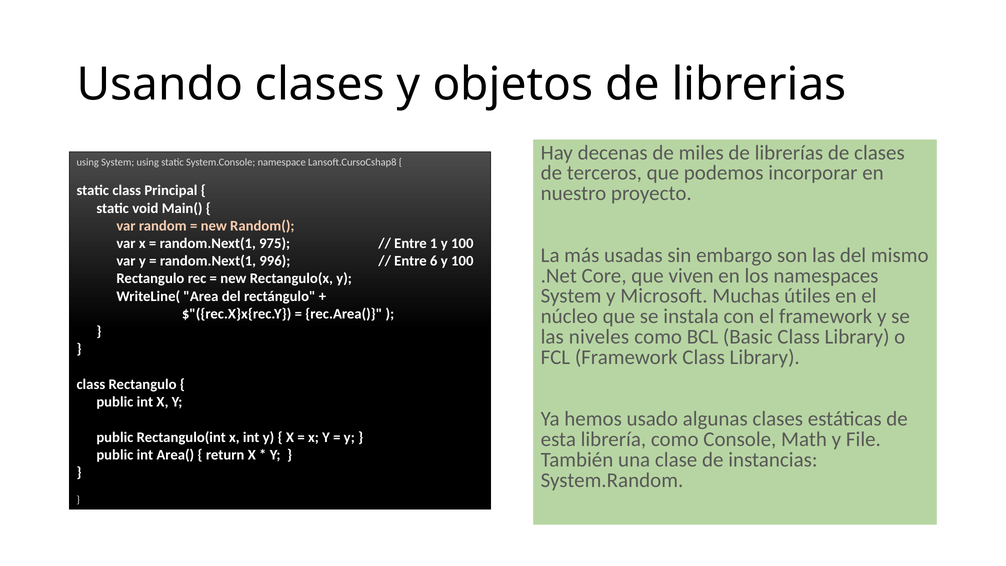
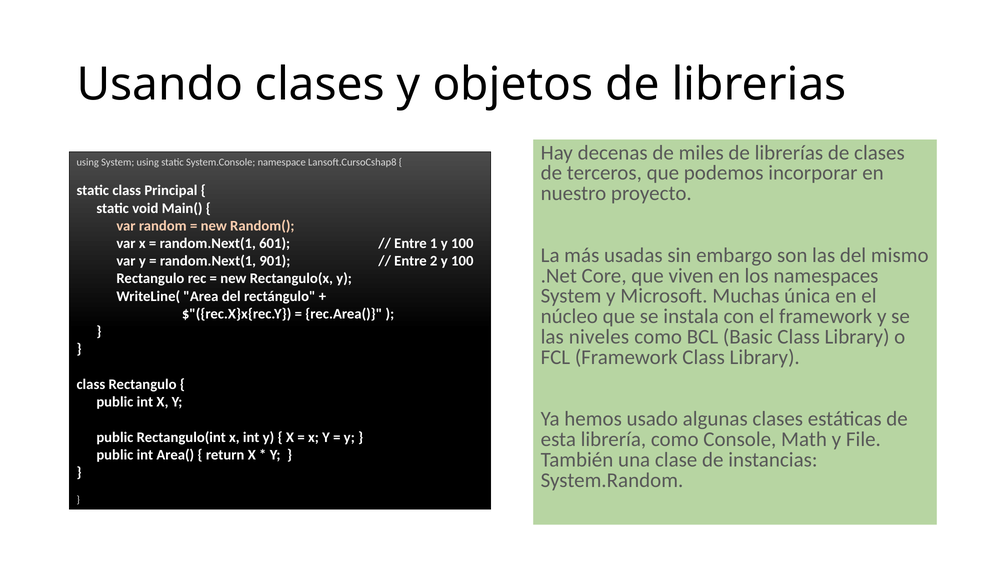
975: 975 -> 601 (275, 243)
996: 996 -> 901 (275, 261)
6: 6 -> 2 (434, 261)
útiles: útiles -> única (807, 296)
